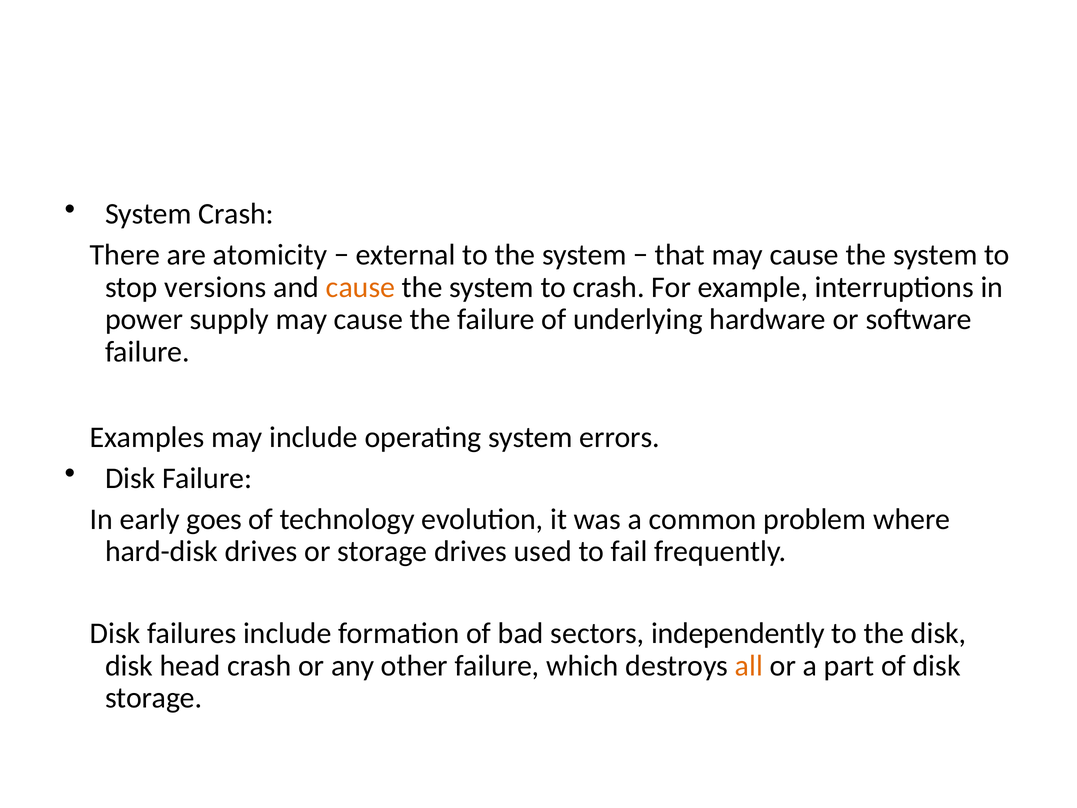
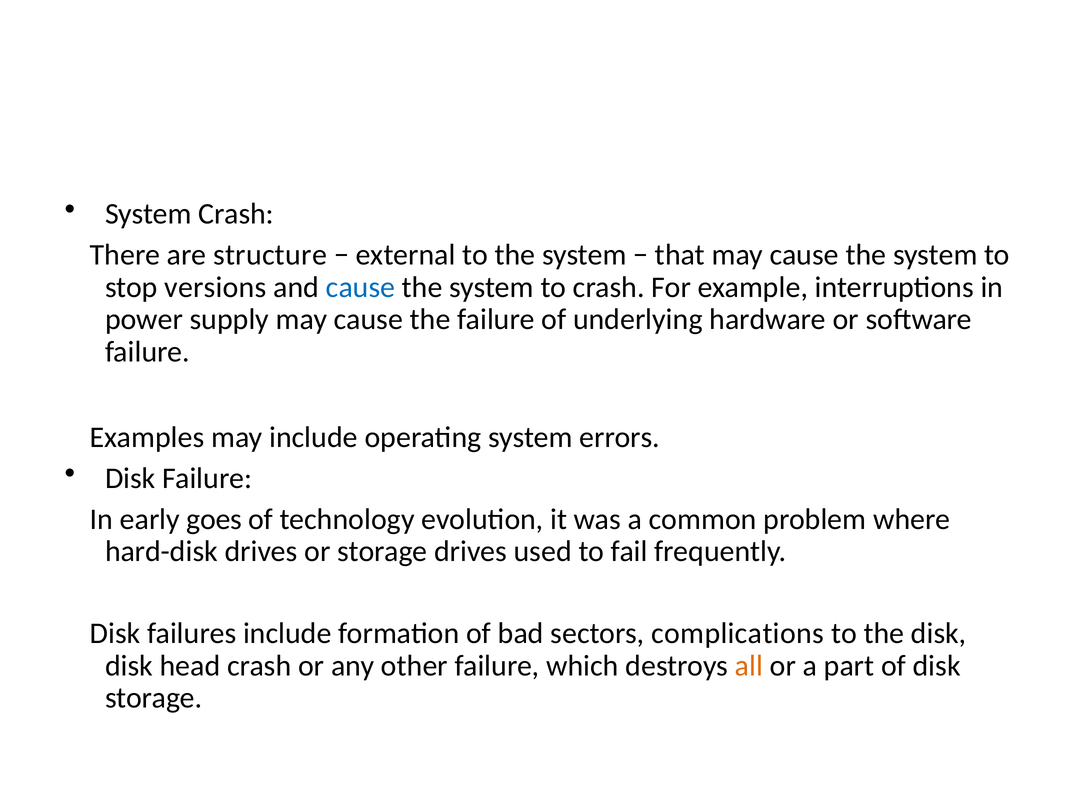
atomicity: atomicity -> structure (270, 255)
cause colour: orange -> blue (361, 287)
independently: independently -> complications (738, 633)
